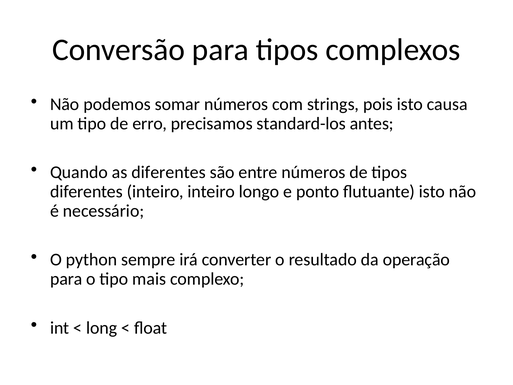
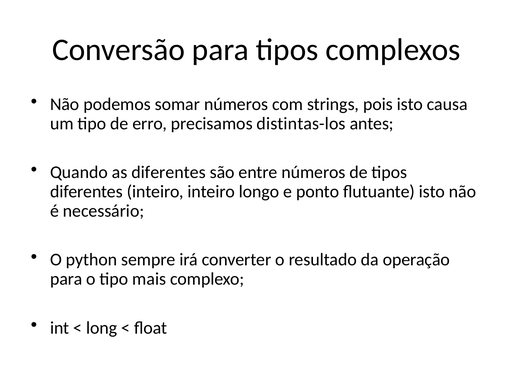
standard-los: standard-los -> distintas-los (301, 124)
